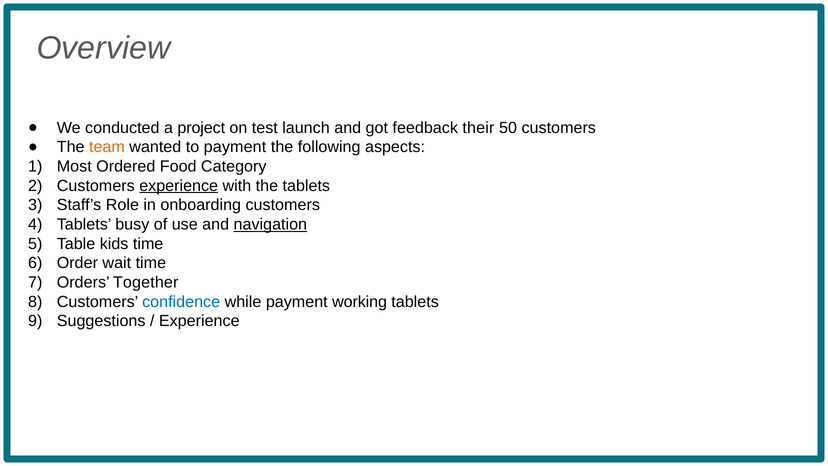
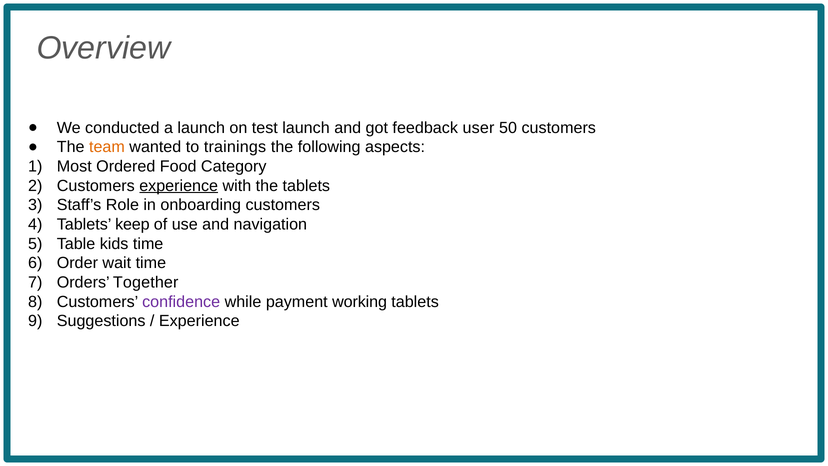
a project: project -> launch (201, 128)
their: their -> user (478, 128)
to payment: payment -> trainings (235, 147)
busy: busy -> keep (132, 224)
navigation underline: present -> none (270, 224)
confidence colour: blue -> purple (181, 302)
